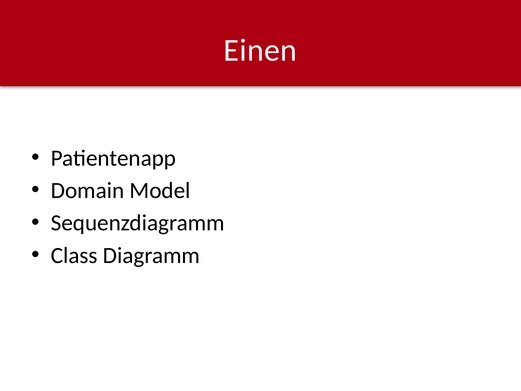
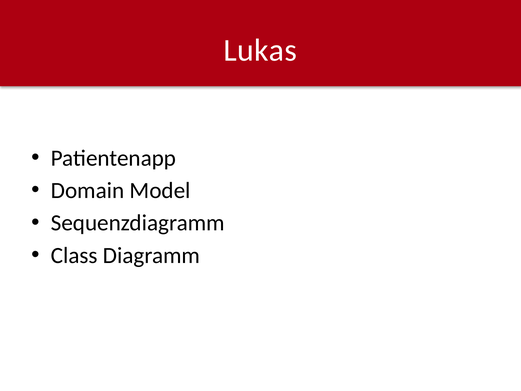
Einen: Einen -> Lukas (260, 50)
